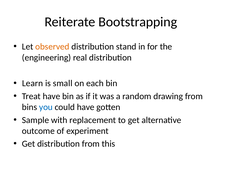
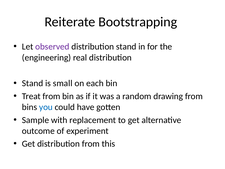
observed colour: orange -> purple (52, 47)
Learn: Learn -> Stand (33, 83)
Treat have: have -> from (51, 96)
